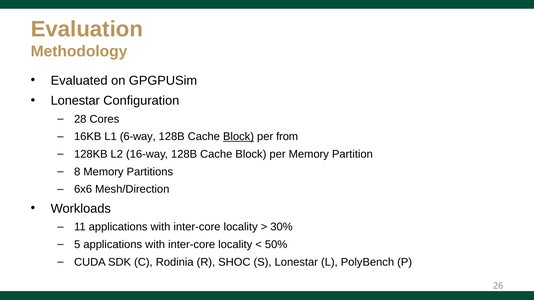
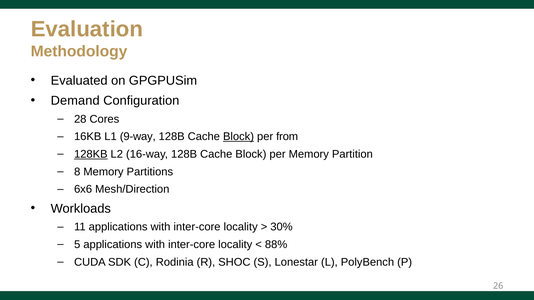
Lonestar: Lonestar -> Demand (75, 101)
6-way: 6-way -> 9-way (138, 137)
128KB underline: none -> present (91, 154)
50%: 50% -> 88% (276, 245)
